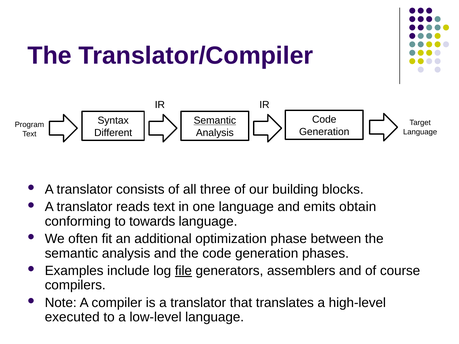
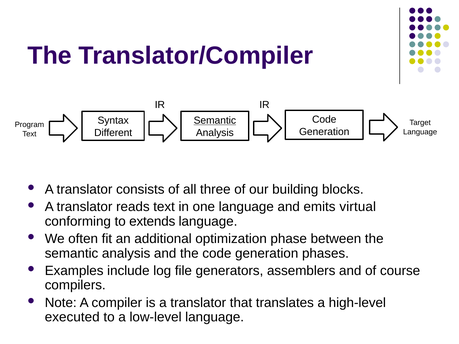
obtain: obtain -> virtual (358, 207)
towards: towards -> extends (152, 222)
file underline: present -> none (183, 271)
